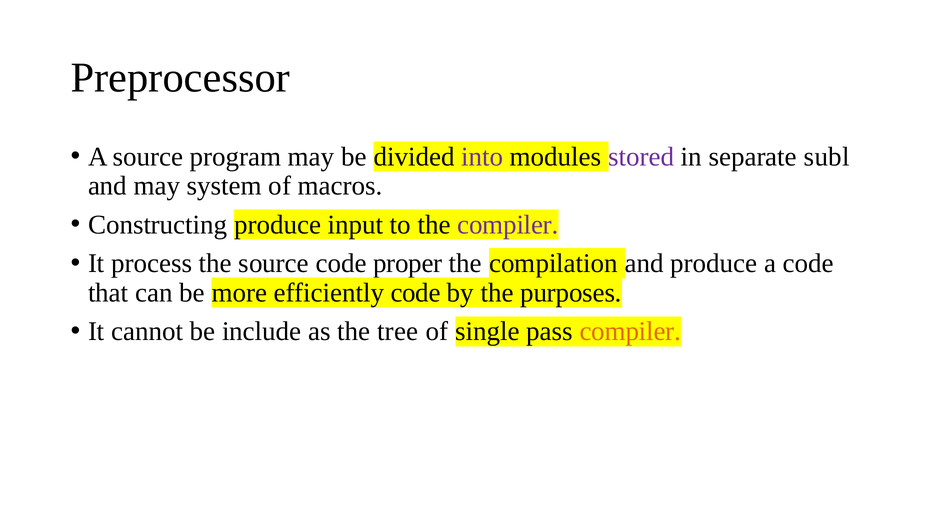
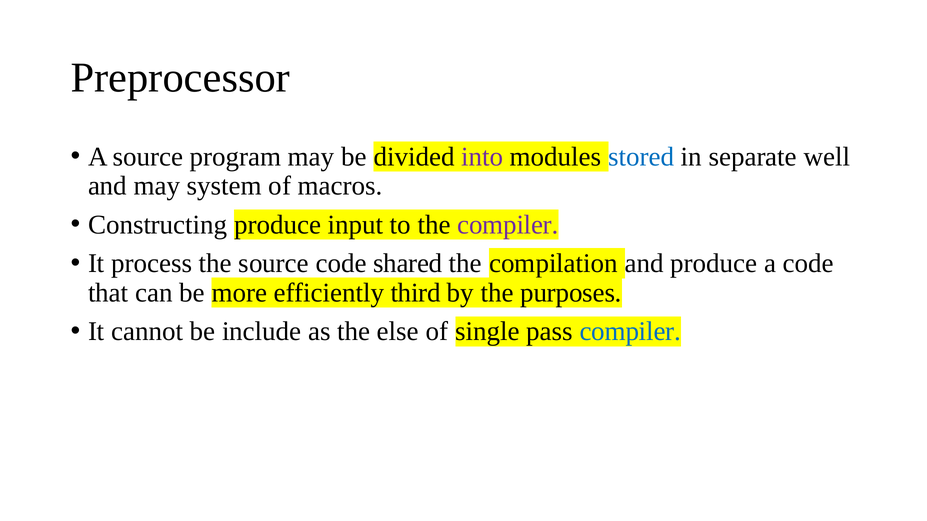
stored colour: purple -> blue (641, 157)
subl: subl -> well (827, 157)
proper: proper -> shared (408, 264)
efficiently code: code -> third (416, 293)
tree: tree -> else (398, 332)
compiler colour: orange -> blue (630, 332)
